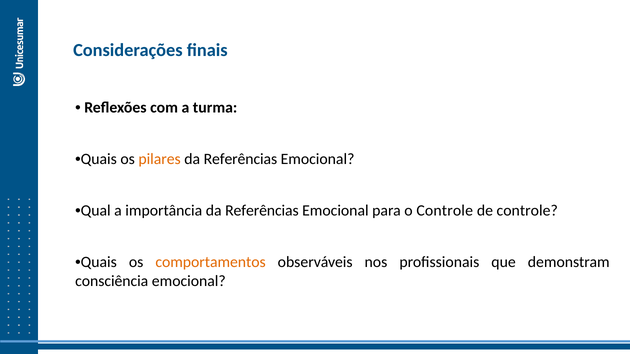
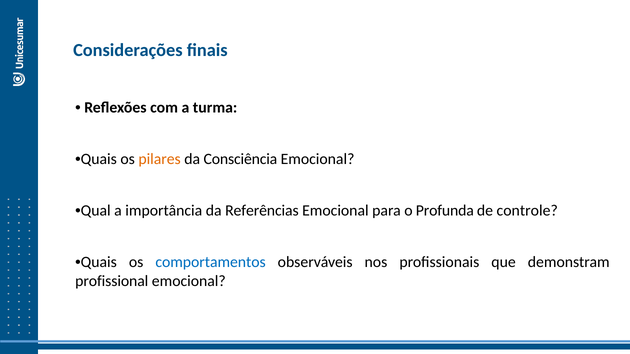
Referências: Referências -> Consciência (240, 159)
o Controle: Controle -> Profunda (445, 211)
comportamentos colour: orange -> blue (211, 262)
consciência: consciência -> profissional (112, 281)
